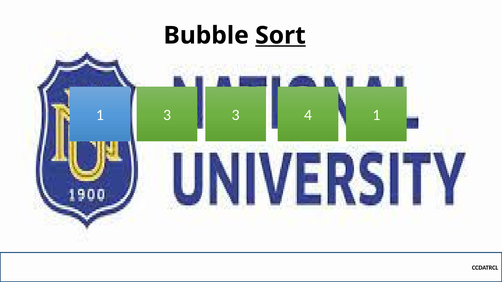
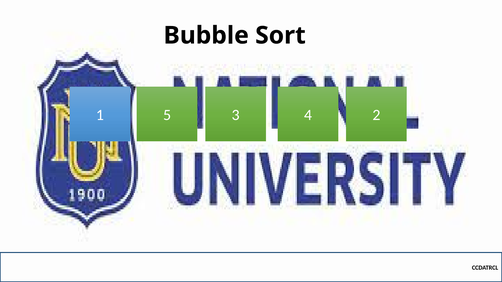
Sort underline: present -> none (280, 35)
1 3: 3 -> 5 (167, 115)
4 1: 1 -> 2 (376, 115)
